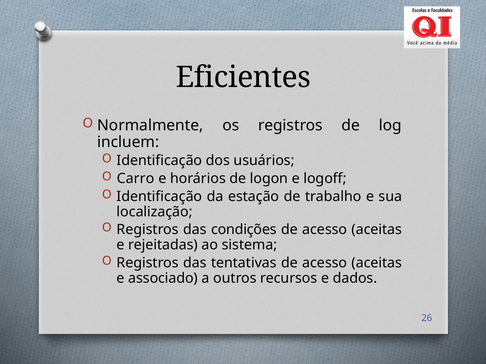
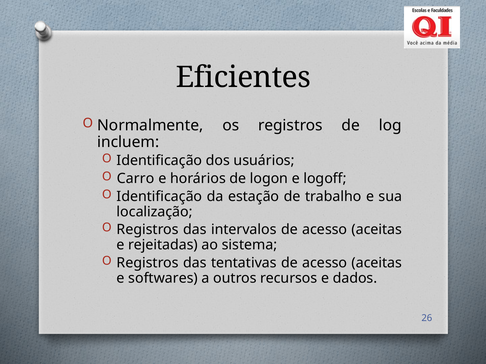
condições: condições -> intervalos (244, 230)
associado: associado -> softwares (163, 279)
